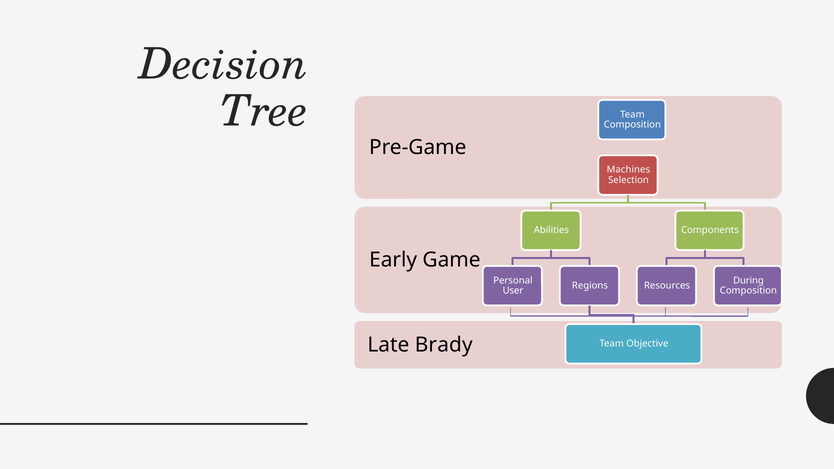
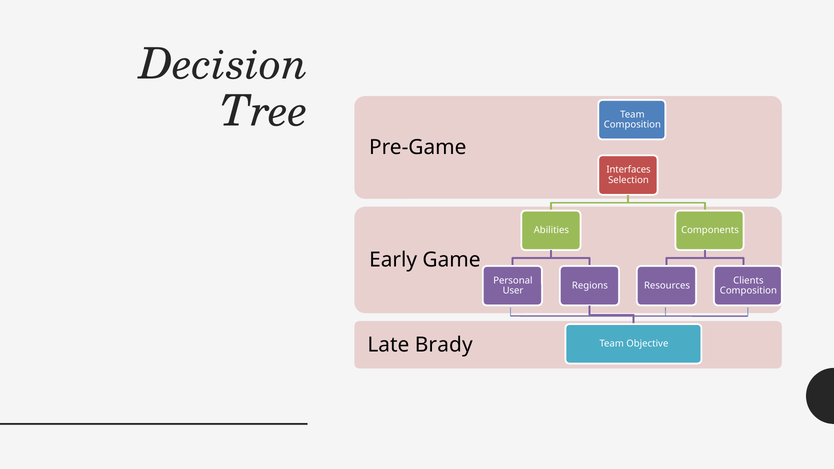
Machines: Machines -> Interfaces (629, 170)
During: During -> Clients (748, 281)
